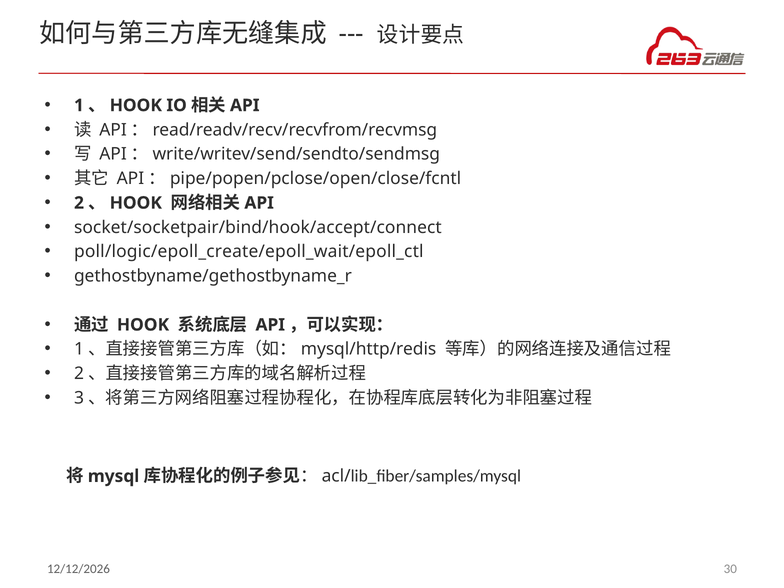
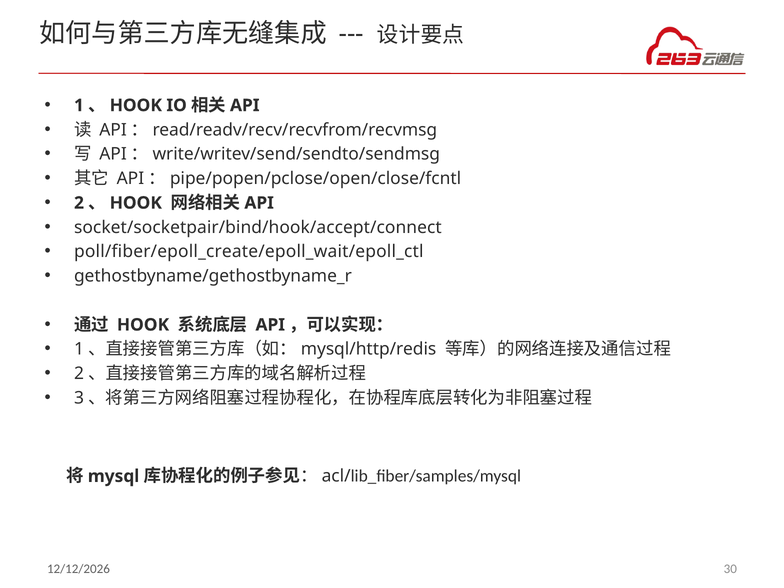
poll/logic/epoll_create/epoll_wait/epoll_ctl: poll/logic/epoll_create/epoll_wait/epoll_ctl -> poll/fiber/epoll_create/epoll_wait/epoll_ctl (249, 252)
